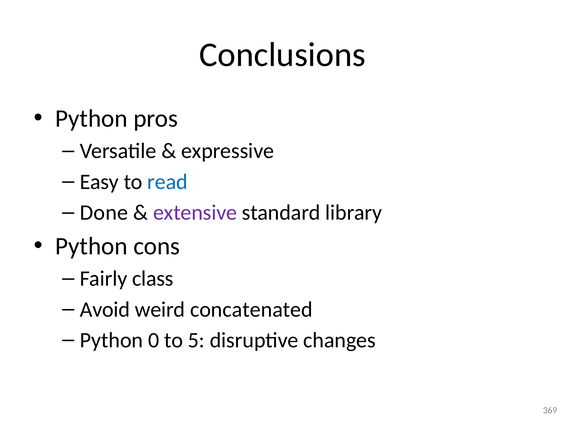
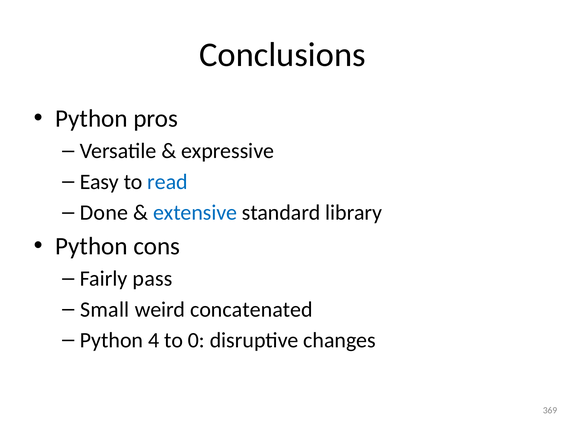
extensive colour: purple -> blue (195, 213)
class: class -> pass (153, 278)
Avoid: Avoid -> Small (105, 309)
0: 0 -> 4 (154, 340)
5: 5 -> 0 (196, 340)
